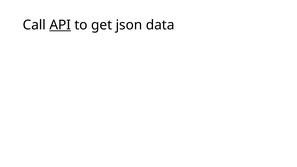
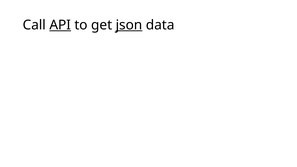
json underline: none -> present (129, 25)
